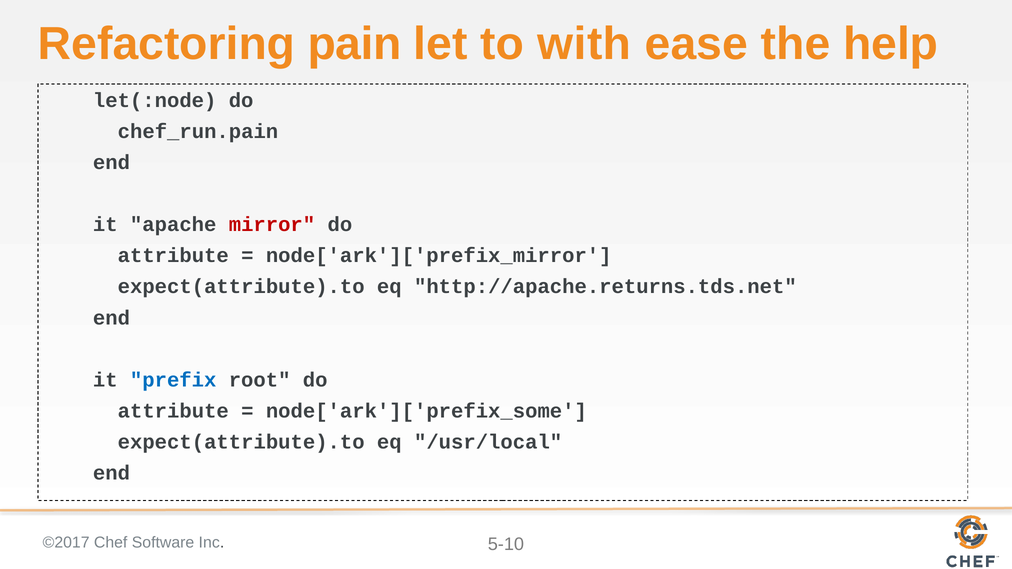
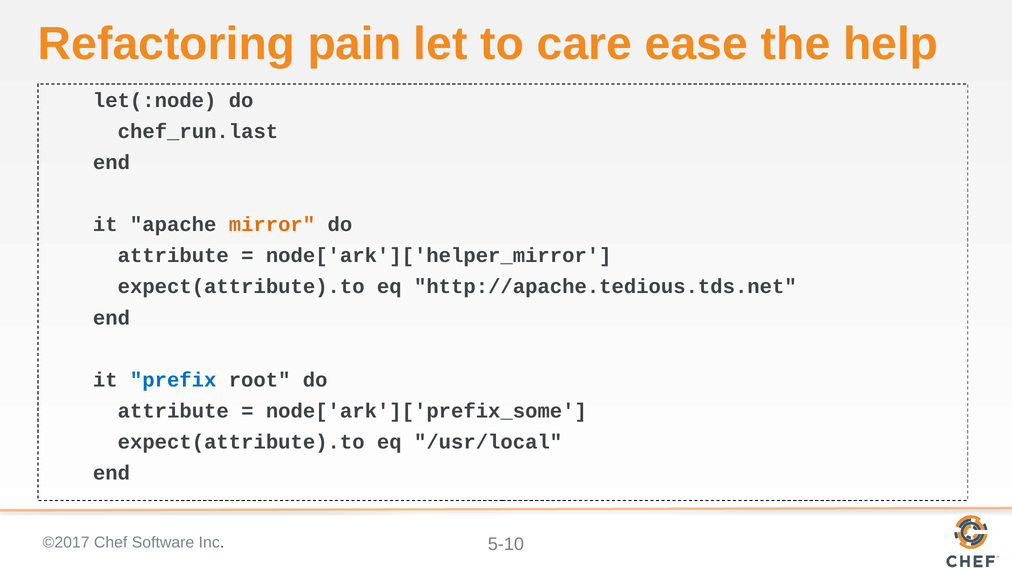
with: with -> care (585, 44)
chef_run.pain: chef_run.pain -> chef_run.last (198, 132)
mirror colour: red -> orange (272, 225)
node['ark']['prefix_mirror: node['ark']['prefix_mirror -> node['ark']['helper_mirror (439, 256)
http://apache.returns.tds.net: http://apache.returns.tds.net -> http://apache.tedious.tds.net (605, 287)
